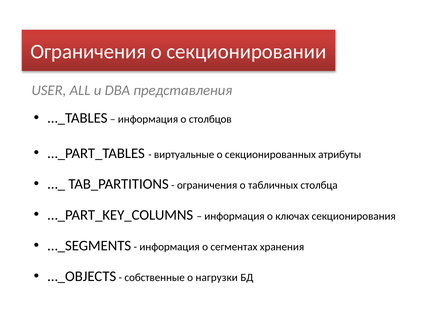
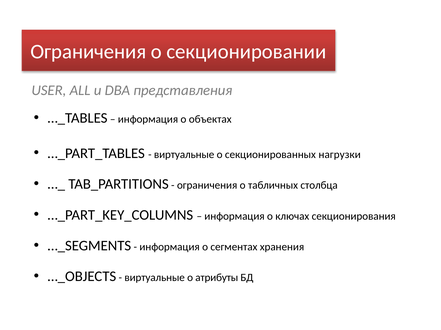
столбцов: столбцов -> объектах (210, 120)
атрибуты: атрибуты -> нагрузки (340, 155)
собственные: собственные -> виртуальные (155, 278)
нагрузки: нагрузки -> атрибуты (217, 278)
